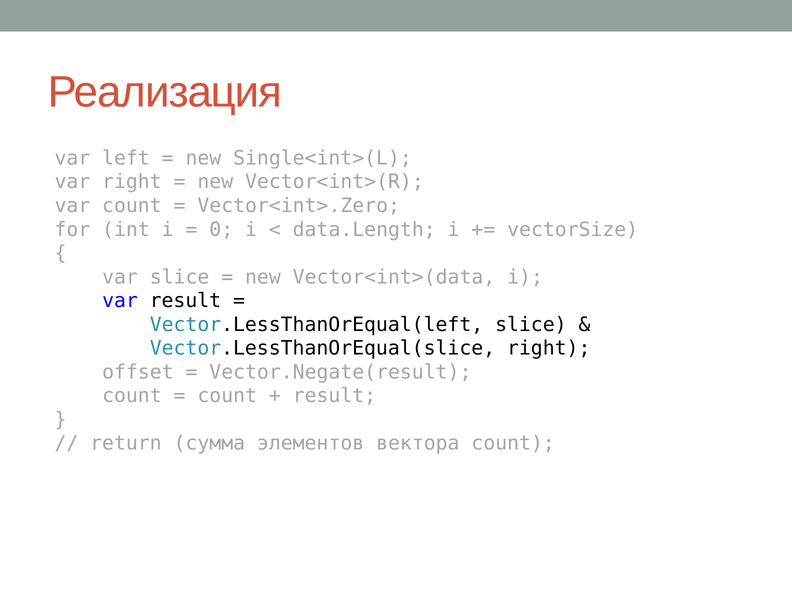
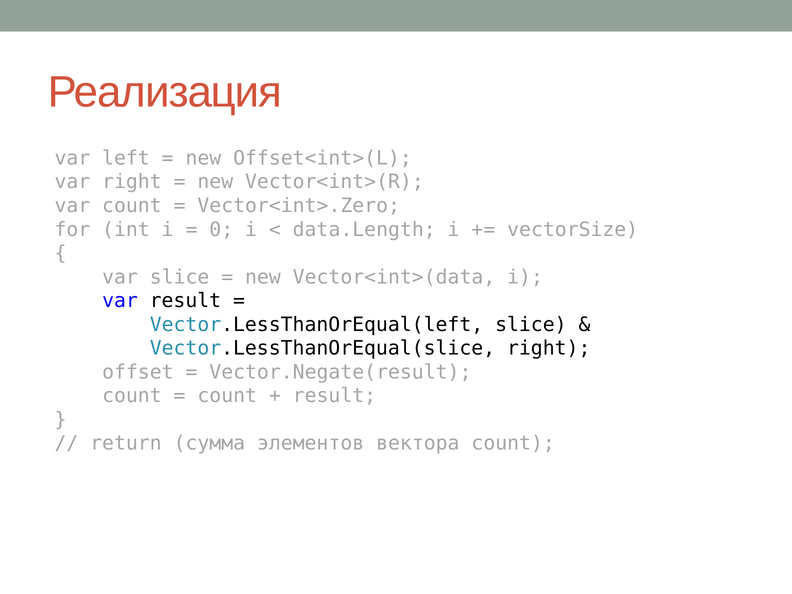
Single<int>(L: Single<int>(L -> Offset<int>(L (322, 158)
